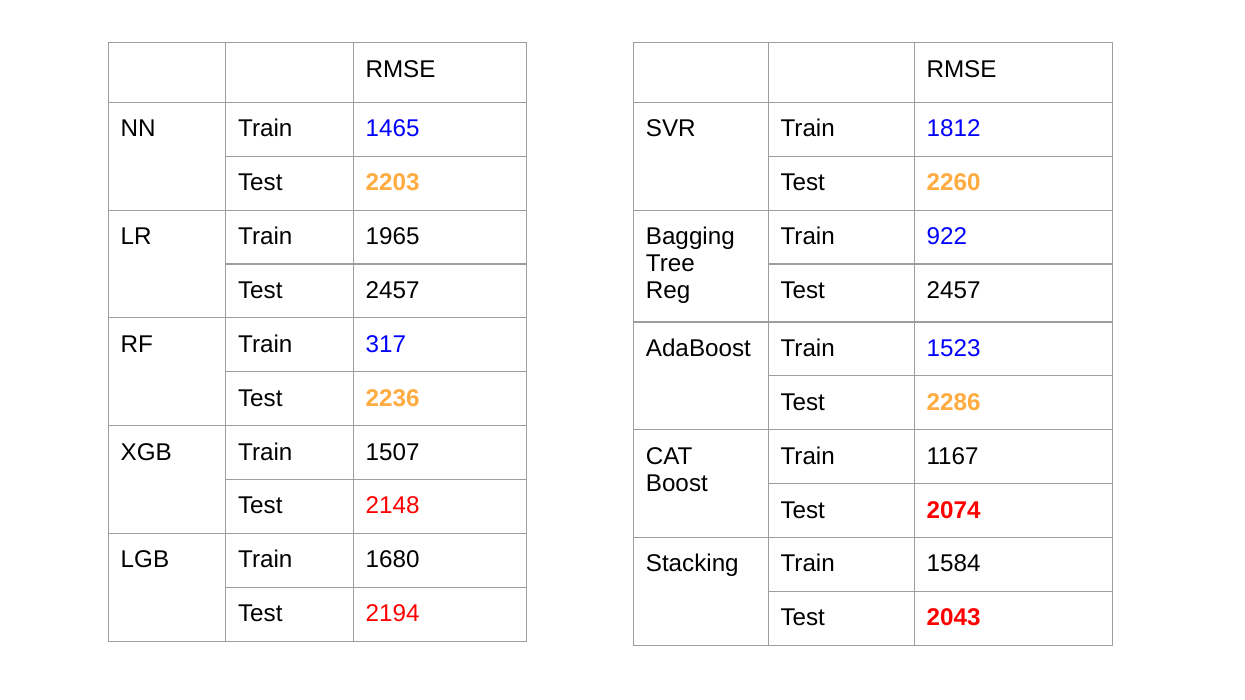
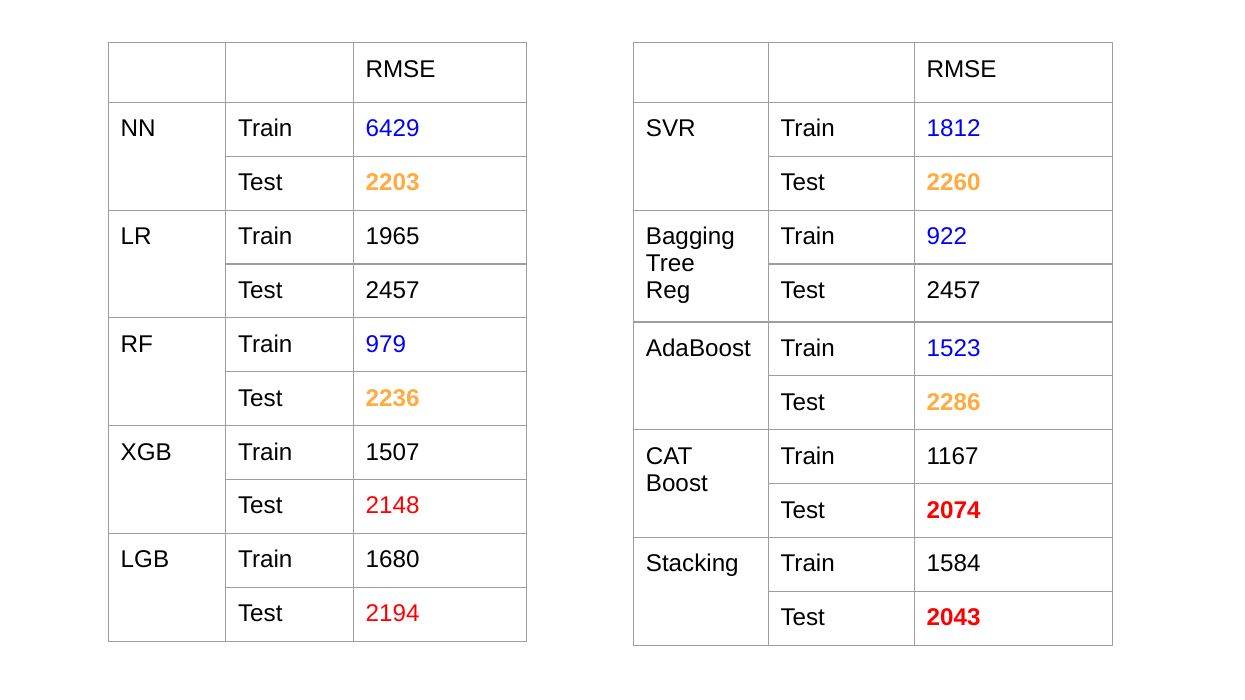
1465: 1465 -> 6429 (393, 129)
317: 317 -> 979 (386, 344)
